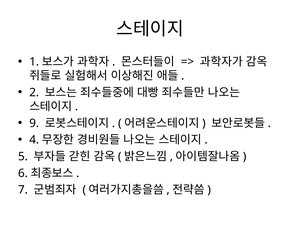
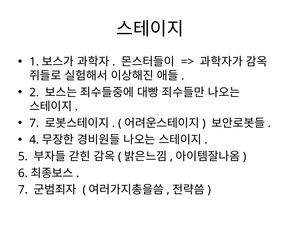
9: 9 -> 7 (34, 123)
